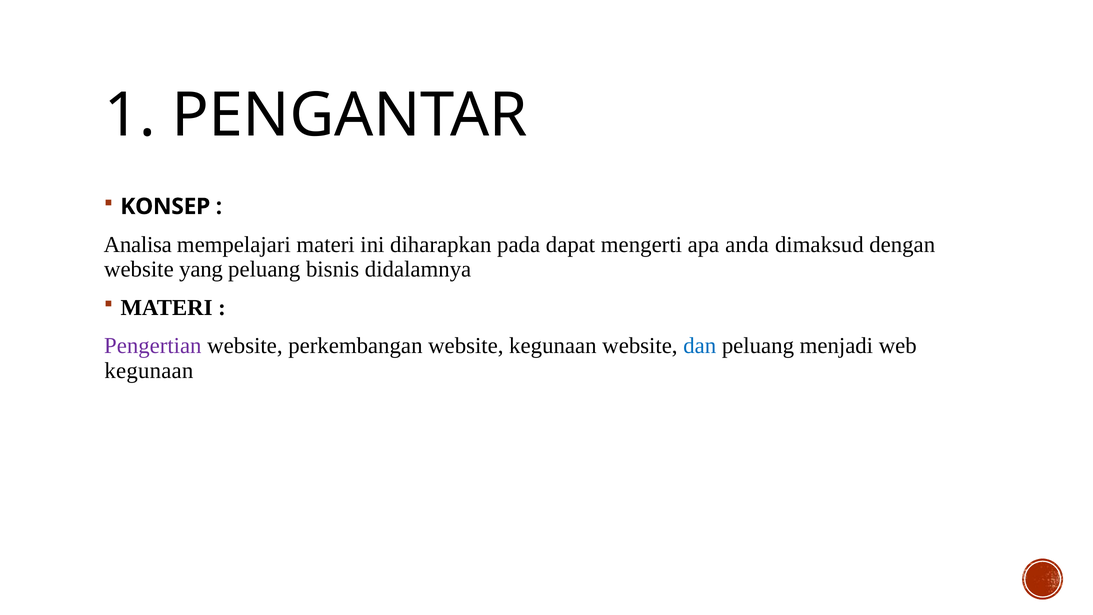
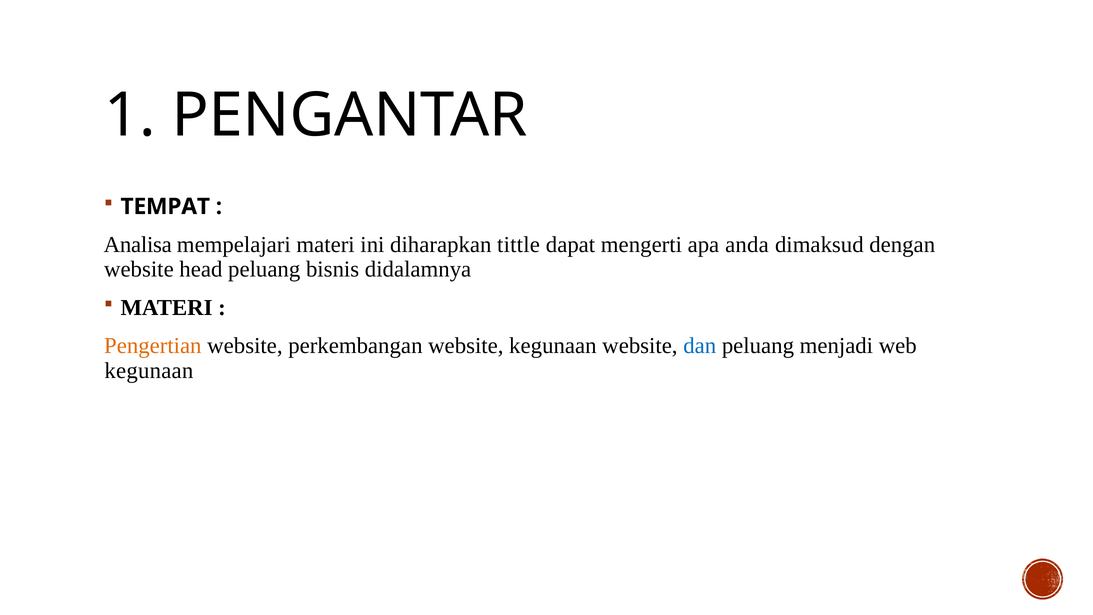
KONSEP: KONSEP -> TEMPAT (165, 206)
pada: pada -> tittle (519, 245)
yang: yang -> head (201, 269)
Pengertian colour: purple -> orange (153, 346)
